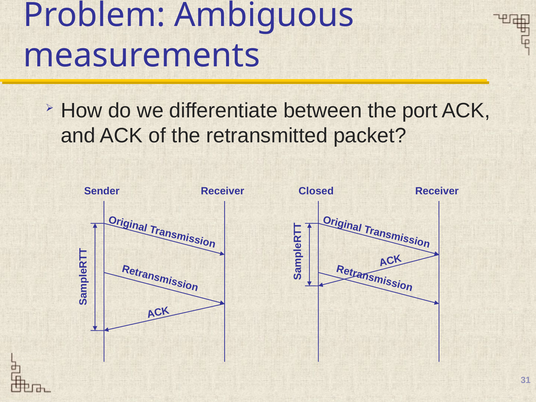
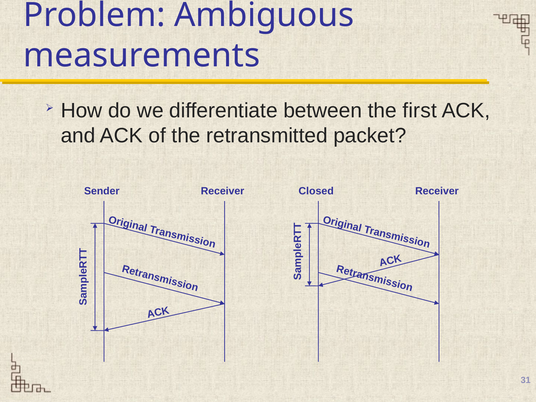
port: port -> first (420, 110)
